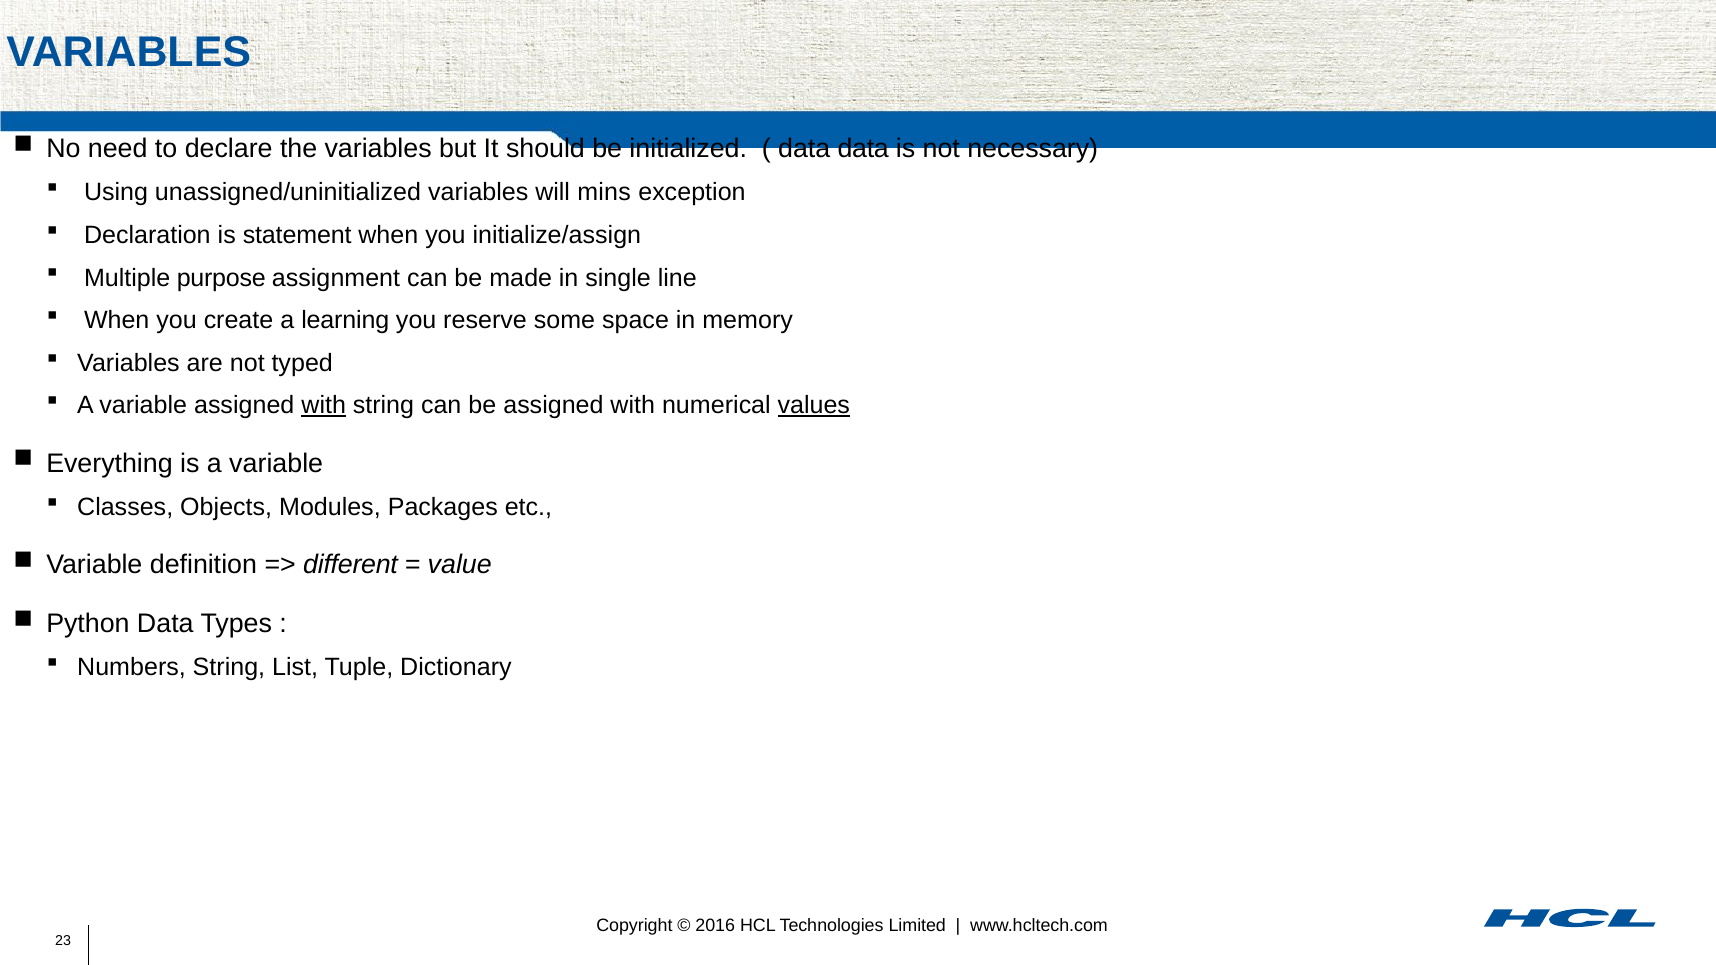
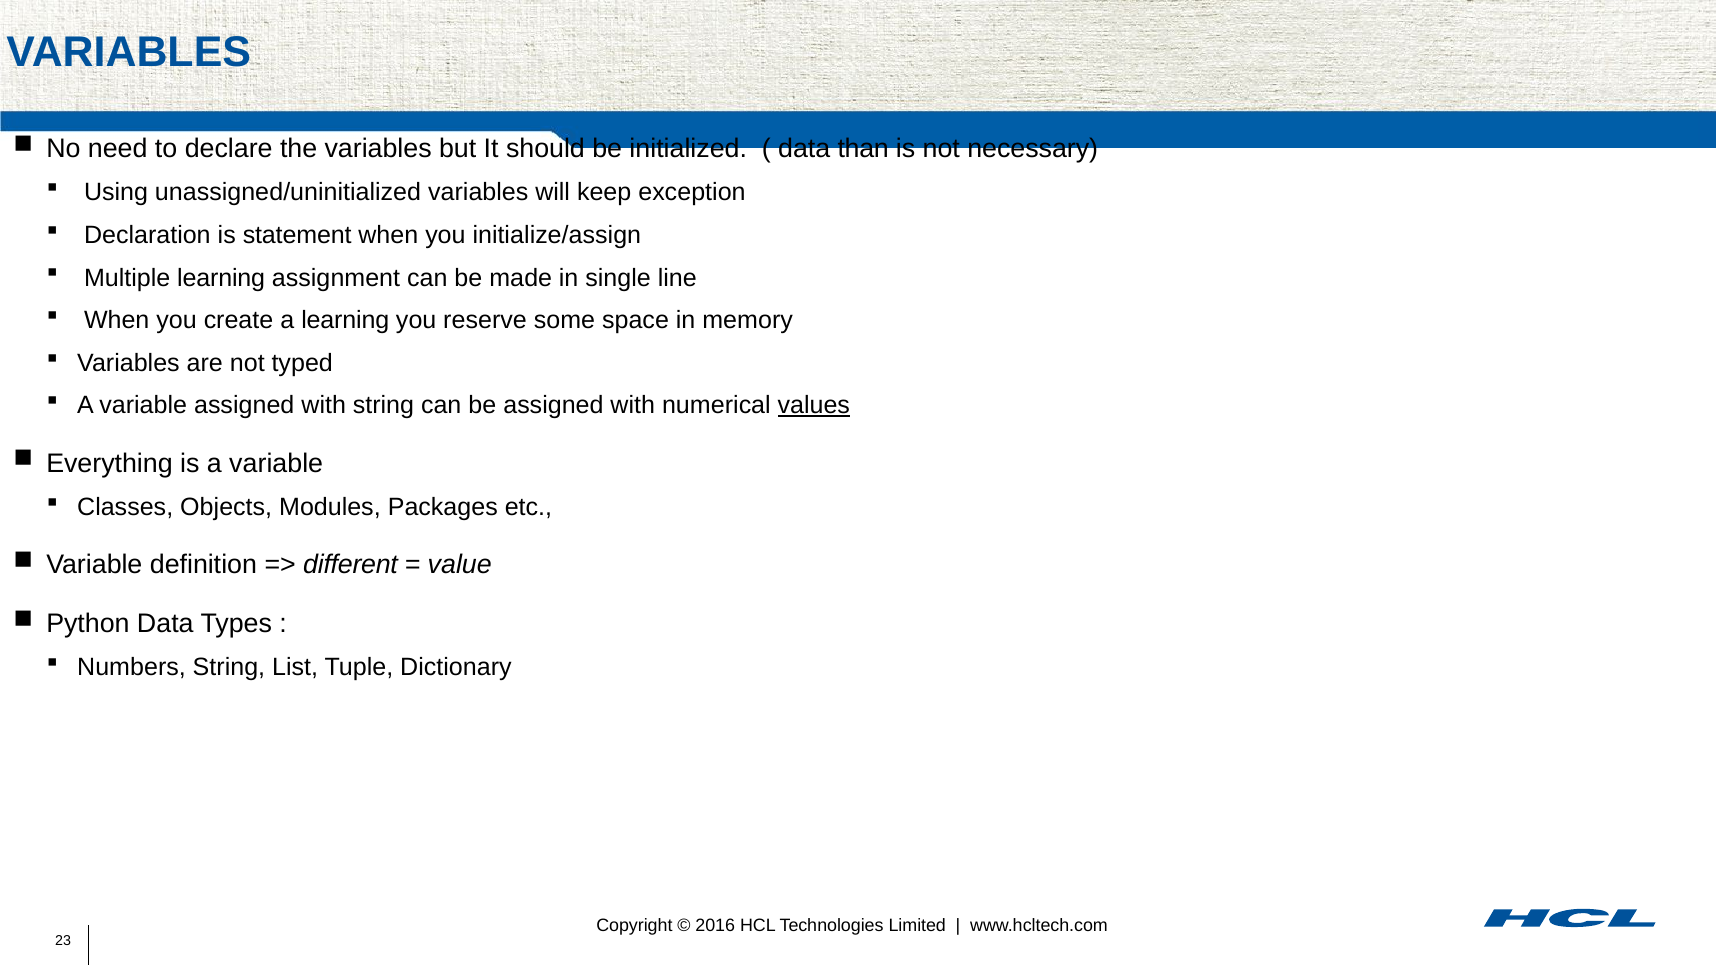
data data: data -> than (863, 149)
mins: mins -> keep (604, 193)
Multiple purpose: purpose -> learning (221, 278)
with underline: present -> none (324, 406)
